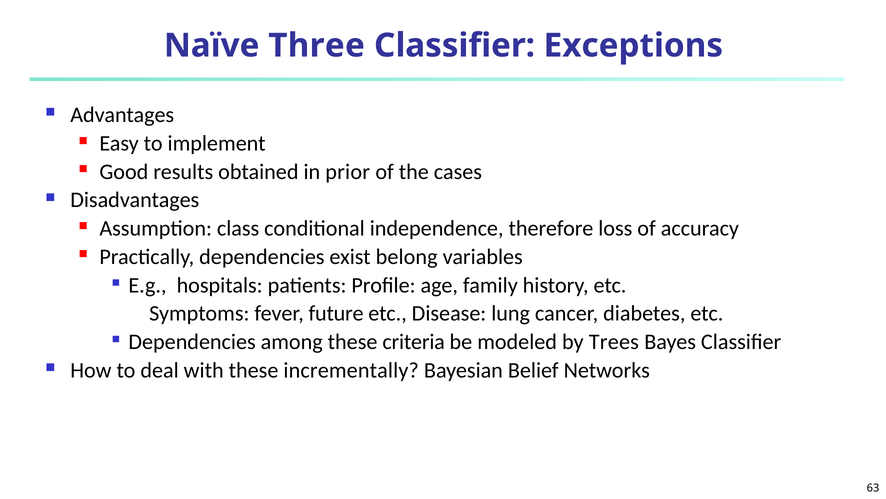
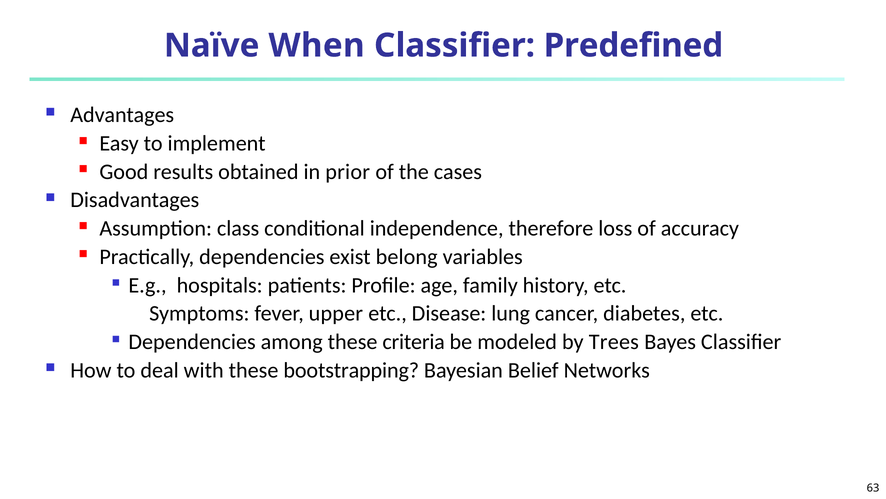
Three: Three -> When (317, 45)
Exceptions: Exceptions -> Predefined (633, 45)
future: future -> upper (336, 313)
incrementally: incrementally -> bootstrapping (351, 370)
